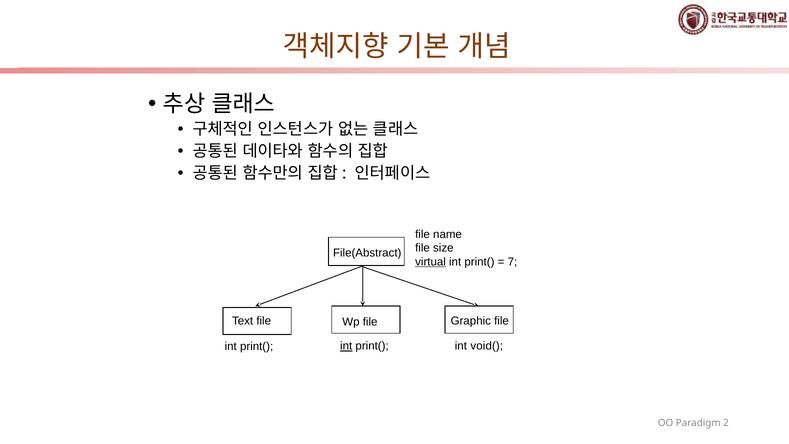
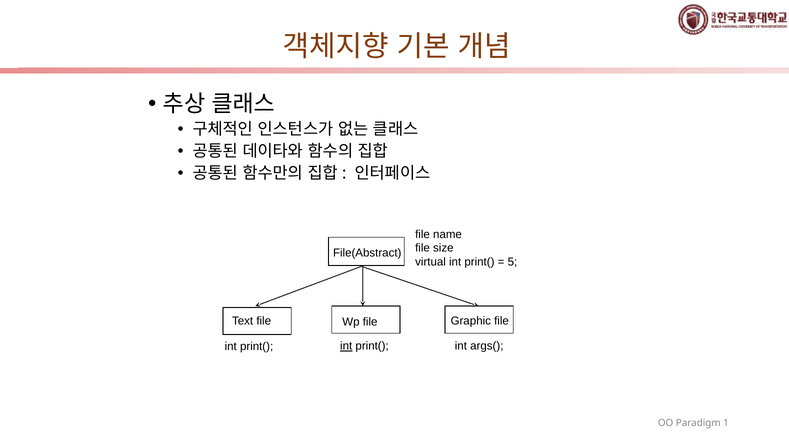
virtual underline: present -> none (431, 262)
7: 7 -> 5 (512, 262)
void(: void( -> args( (487, 346)
2: 2 -> 1 (726, 423)
